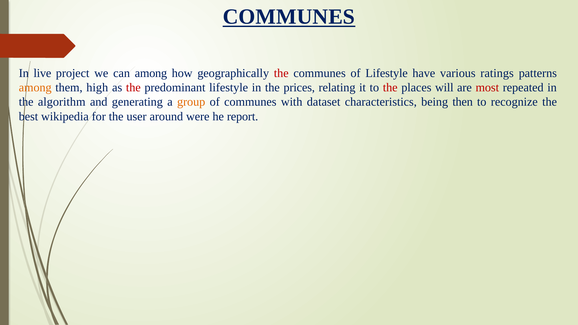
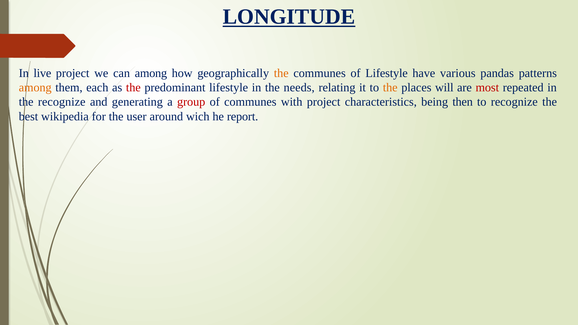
COMMUNES: COMMUNES -> LONGITUDE (289, 17)
the colour: red -> orange (281, 73)
ratings: ratings -> pandas (497, 73)
high: high -> each (97, 88)
prices: prices -> needs (299, 88)
the colour: red -> orange (390, 88)
the algorithm: algorithm -> recognize (62, 102)
group colour: orange -> red (191, 102)
with dataset: dataset -> project (324, 102)
were: were -> wich (198, 117)
